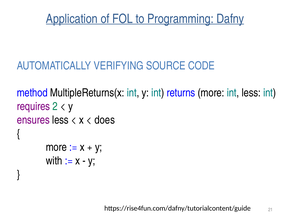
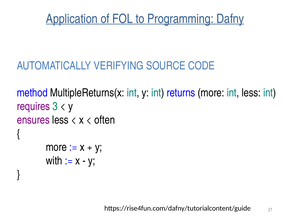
2: 2 -> 3 (55, 106)
does: does -> often (105, 120)
